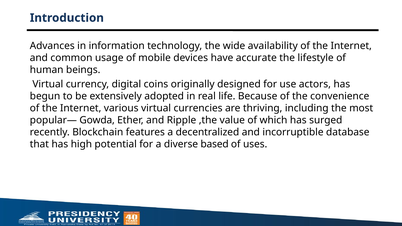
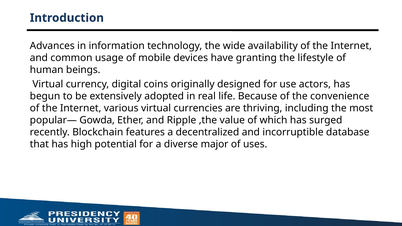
accurate: accurate -> granting (256, 58)
based: based -> major (215, 144)
